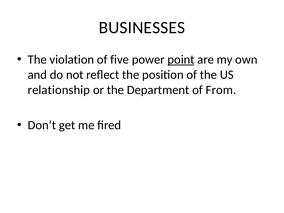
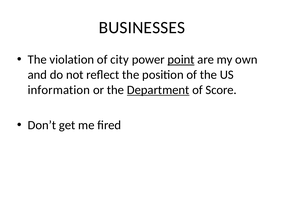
five: five -> city (120, 60)
relationship: relationship -> information (59, 90)
Department underline: none -> present (158, 90)
From: From -> Score (221, 90)
